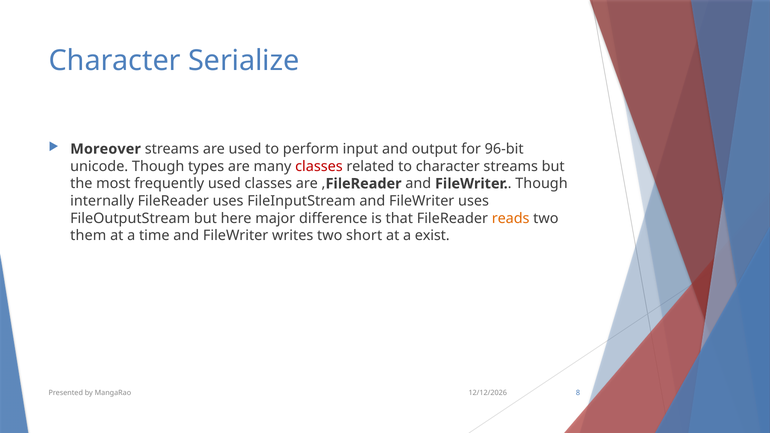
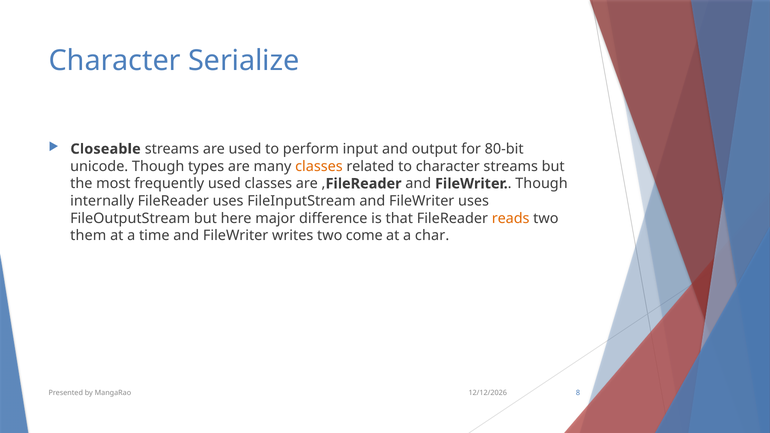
Moreover: Moreover -> Closeable (106, 149)
96-bit: 96-bit -> 80-bit (504, 149)
classes colour: red -> orange (319, 166)
short: short -> come (364, 236)
exist: exist -> char (432, 236)
